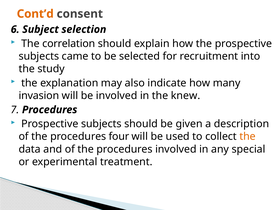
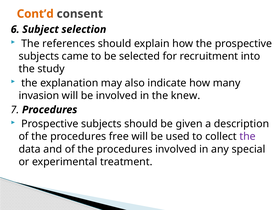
correlation: correlation -> references (69, 44)
four: four -> free (119, 137)
the colour: orange -> purple (248, 137)
